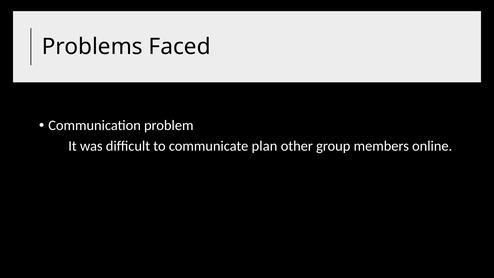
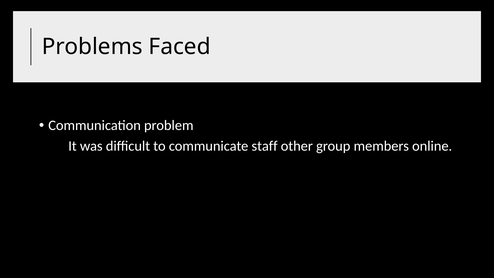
plan: plan -> staff (265, 146)
